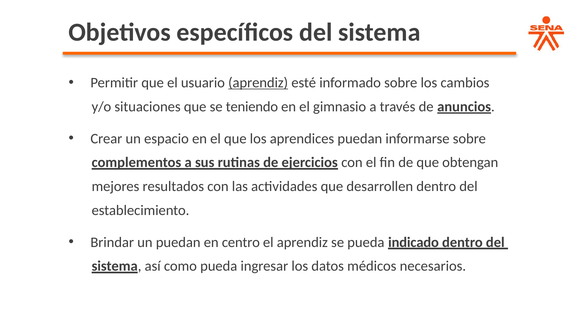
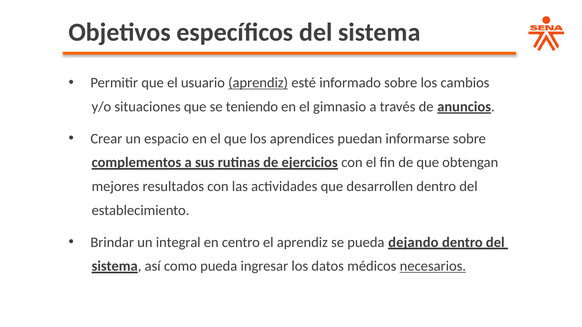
un puedan: puedan -> integral (178, 243)
indicado: indicado -> dejando (413, 243)
necesarios underline: none -> present (433, 266)
